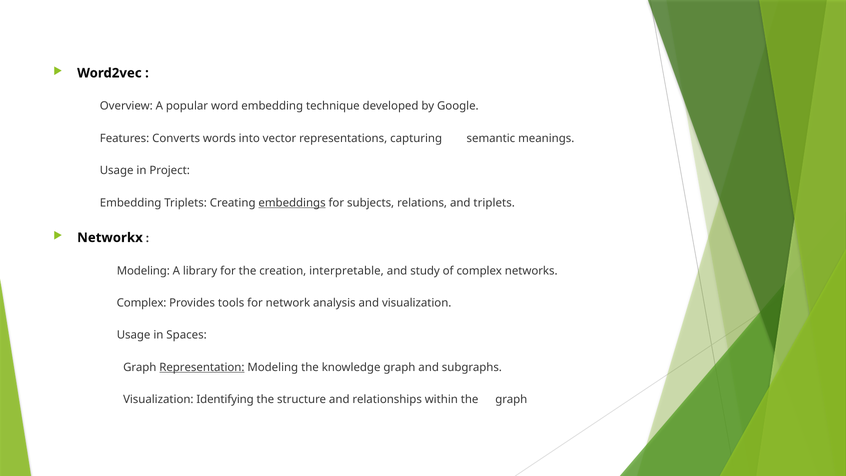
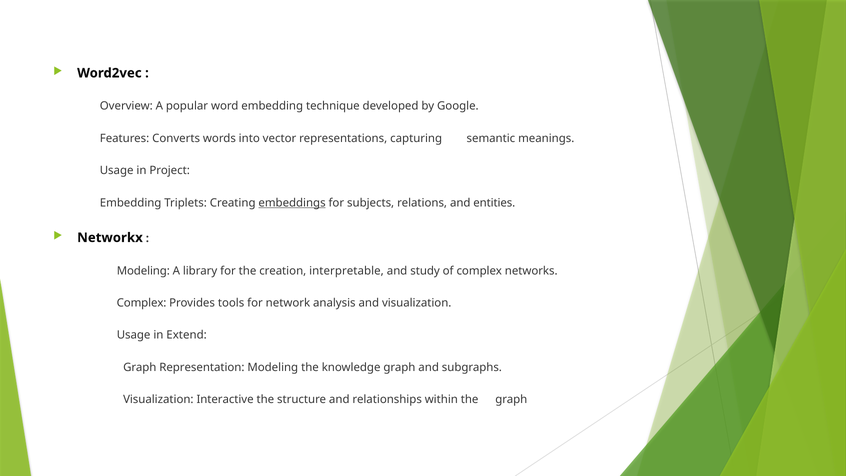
and triplets: triplets -> entities (494, 203)
Spaces: Spaces -> Extend (187, 335)
Representation underline: present -> none (202, 367)
Identifying: Identifying -> Interactive (225, 400)
